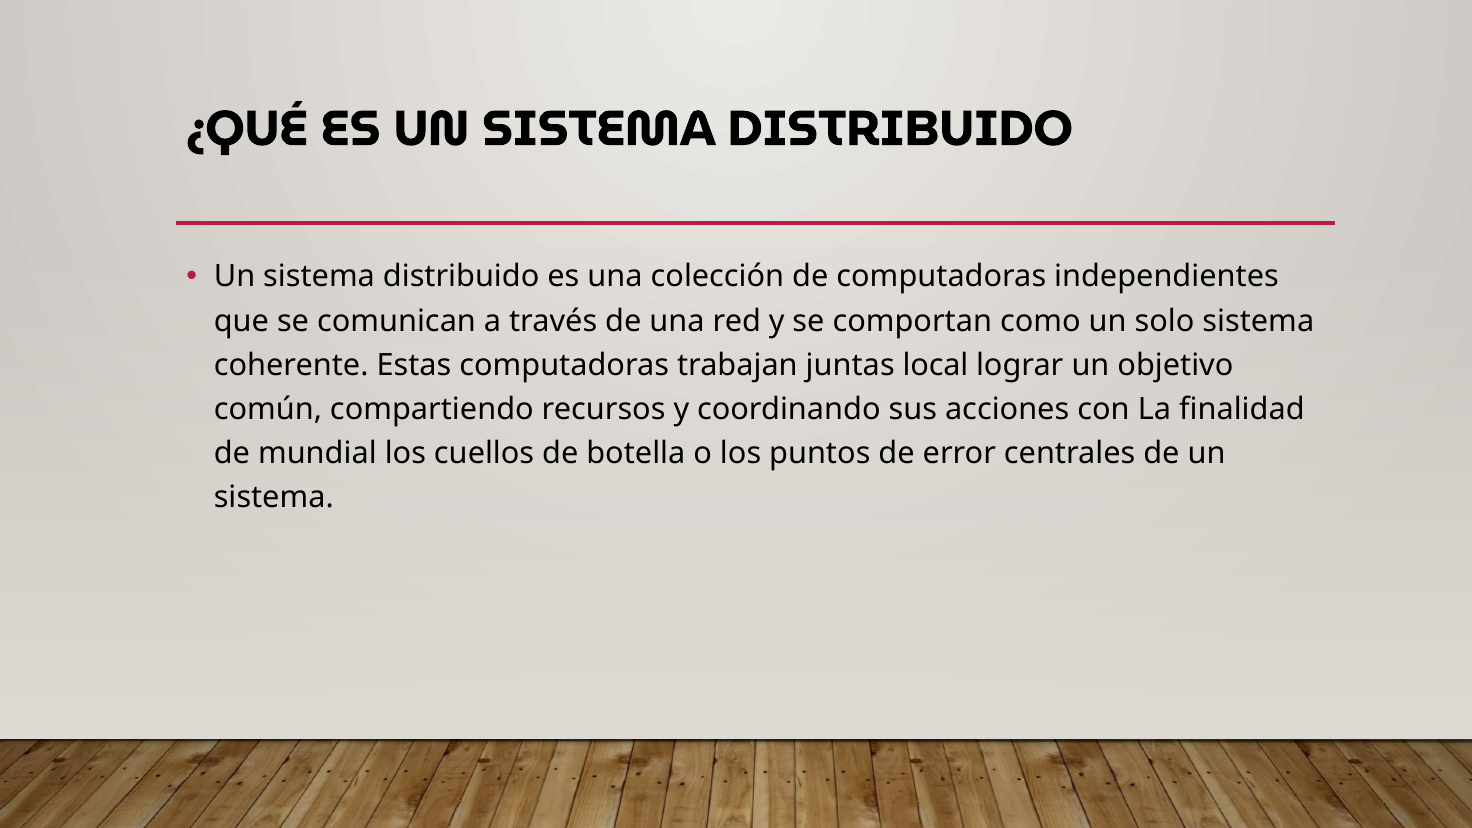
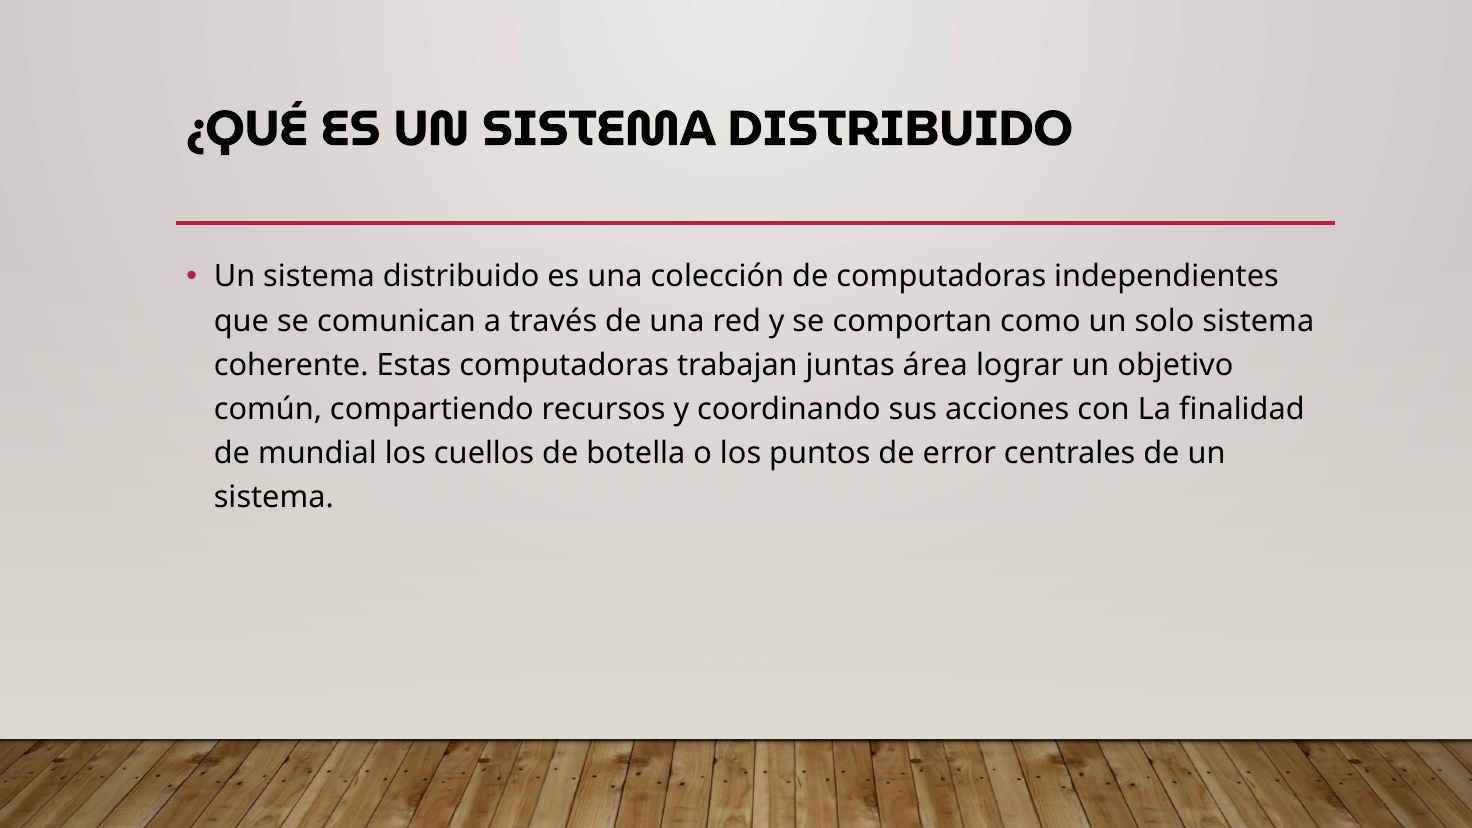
local: local -> área (935, 365)
